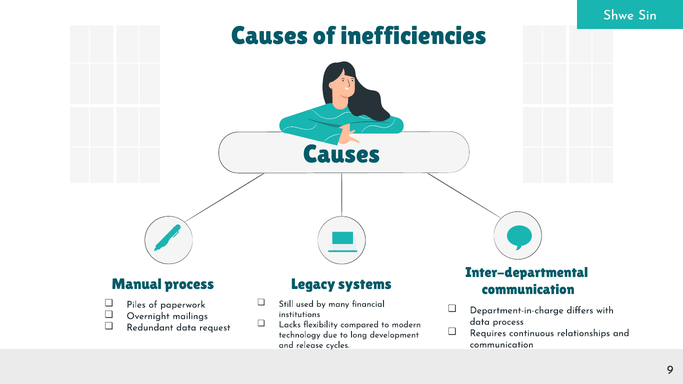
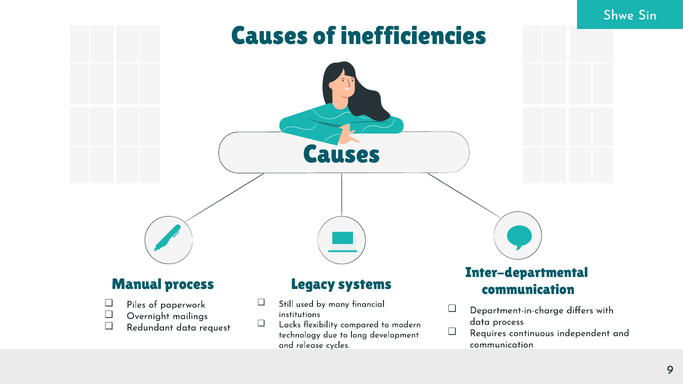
relationships: relationships -> independent (583, 333)
